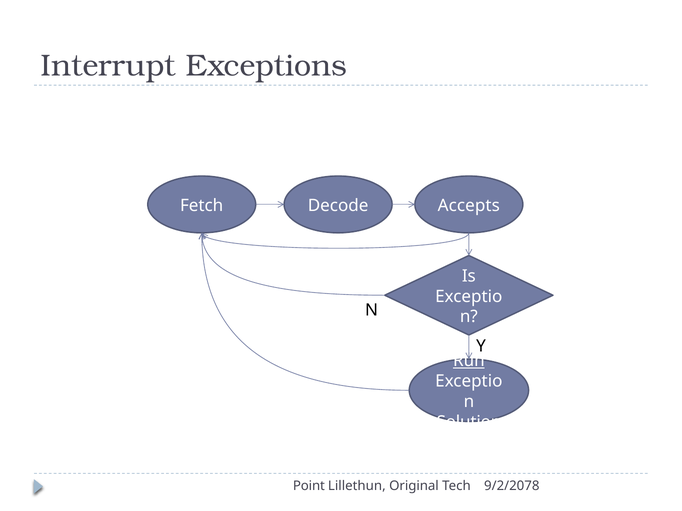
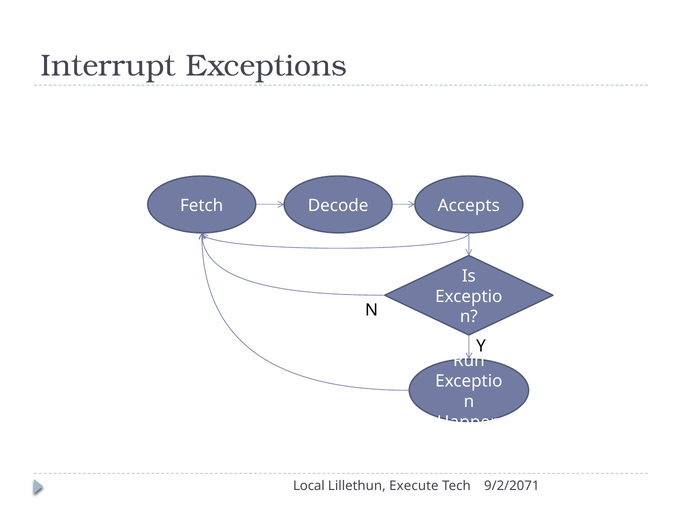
Run underline: present -> none (469, 361)
Solution: Solution -> Happen (469, 423)
Point: Point -> Local (309, 486)
Original: Original -> Execute (414, 486)
9/2/2078: 9/2/2078 -> 9/2/2071 (512, 486)
